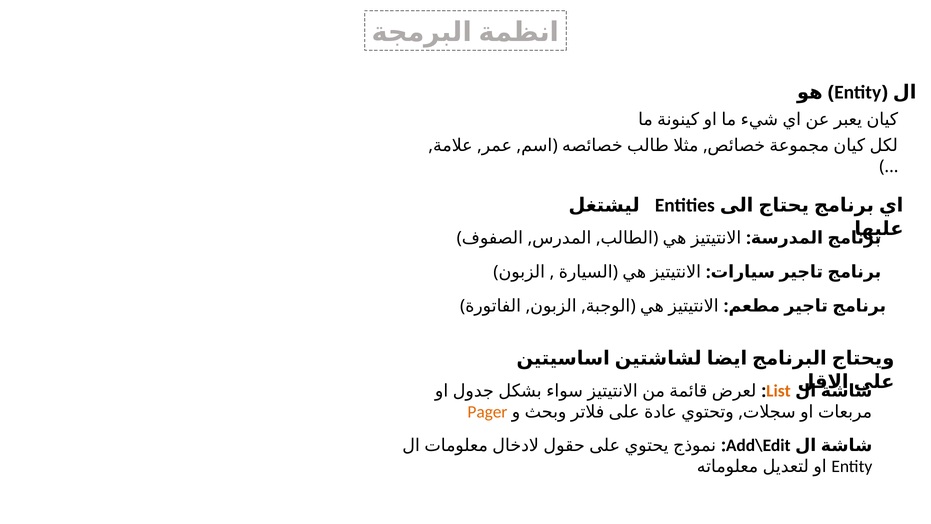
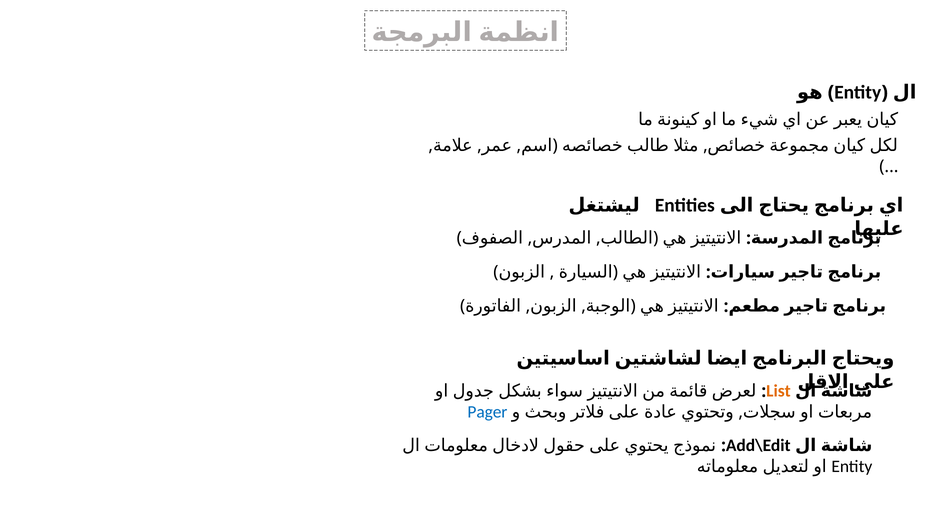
Pager colour: orange -> blue (487, 412)
